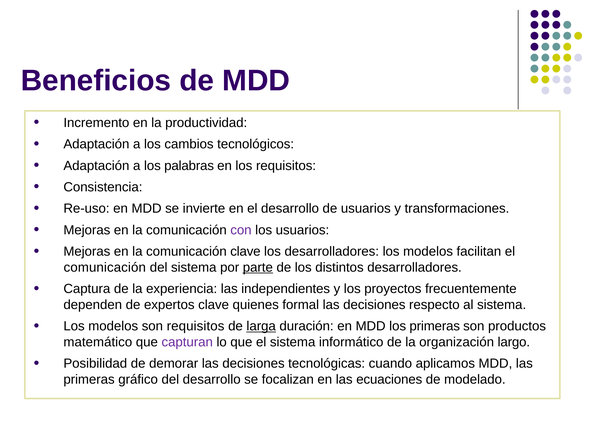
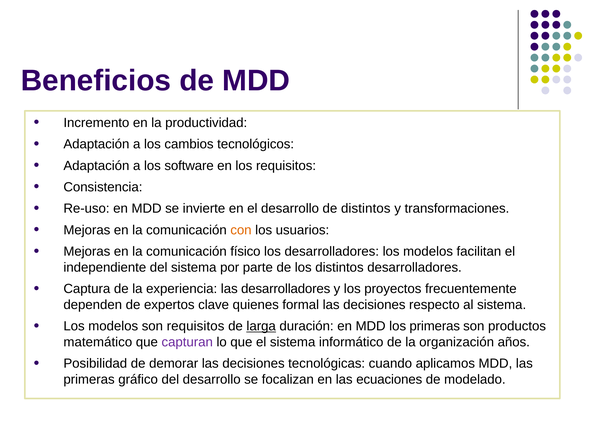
palabras: palabras -> software (189, 165)
de usuarios: usuarios -> distintos (366, 208)
con colour: purple -> orange (241, 230)
comunicación clave: clave -> físico (245, 251)
comunicación: comunicación -> independiente (105, 267)
parte underline: present -> none (258, 267)
las independientes: independientes -> desarrolladores (286, 288)
largo: largo -> años (514, 342)
